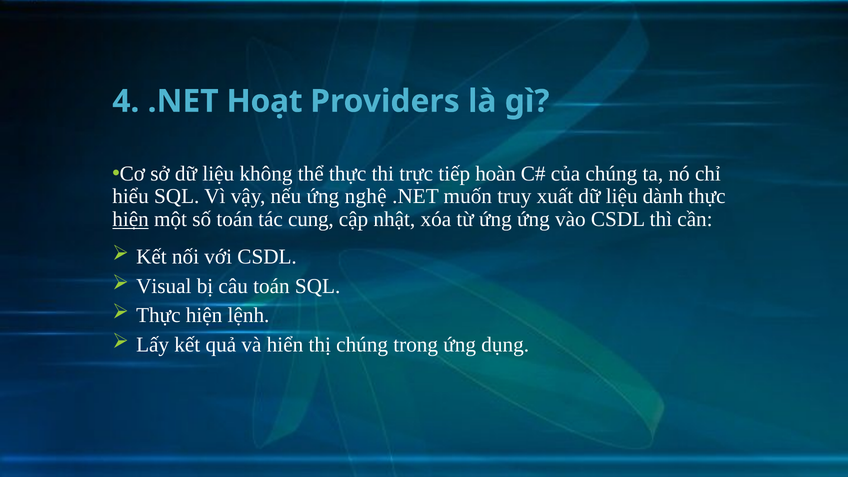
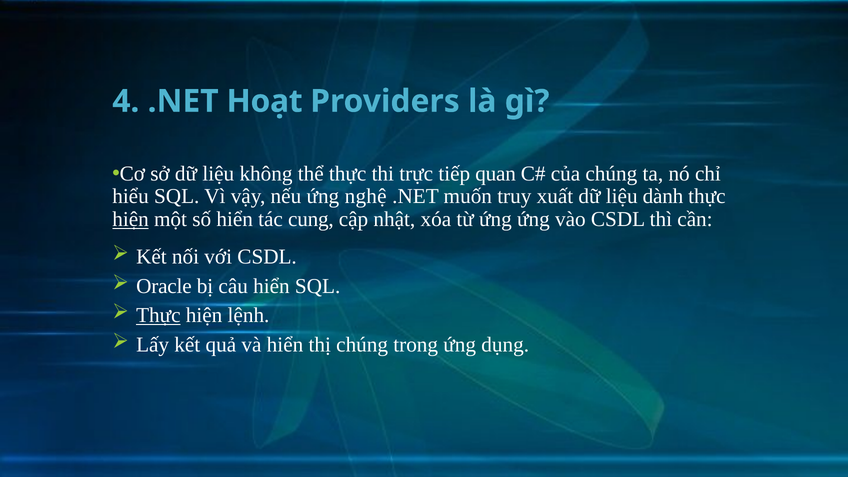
hoàn: hoàn -> quan (496, 174)
số toán: toán -> hiển (235, 219)
Visual: Visual -> Oracle (164, 286)
câu toán: toán -> hiển (271, 286)
Thực underline: none -> present (158, 315)
